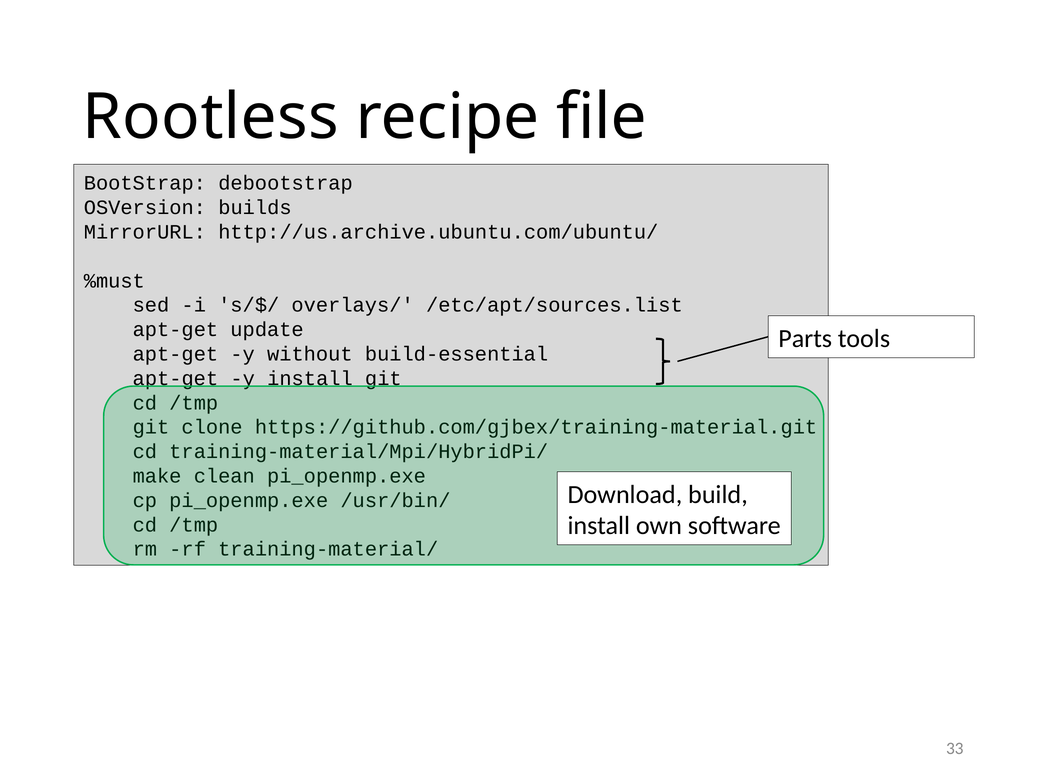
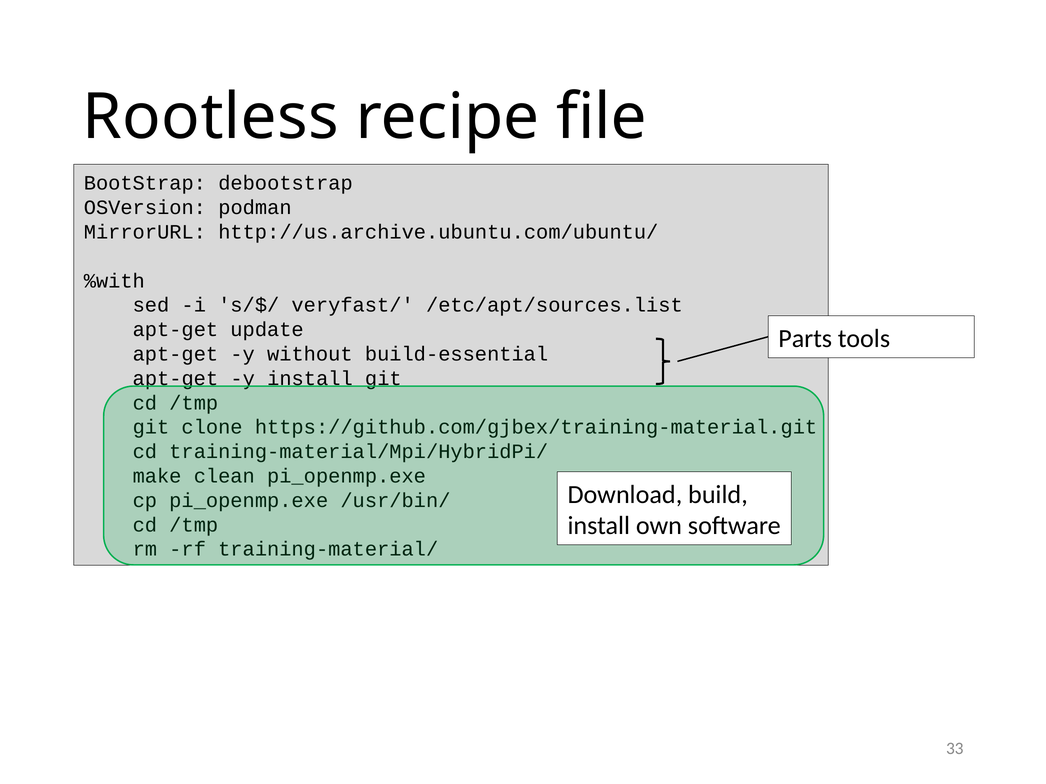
builds: builds -> podman (255, 208)
%must: %must -> %with (114, 281)
overlays/: overlays/ -> veryfast/ (353, 305)
